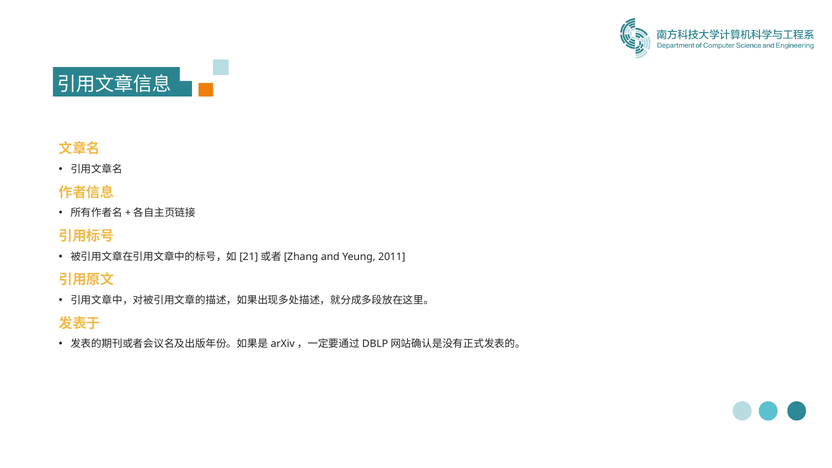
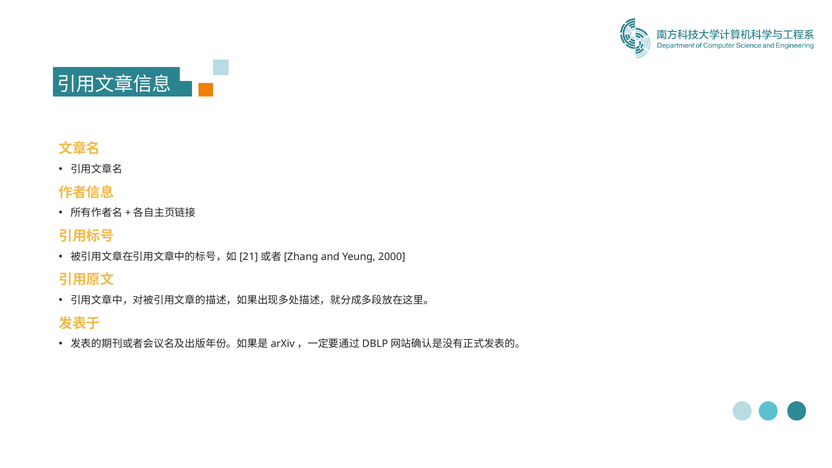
2011: 2011 -> 2000 (392, 257)
